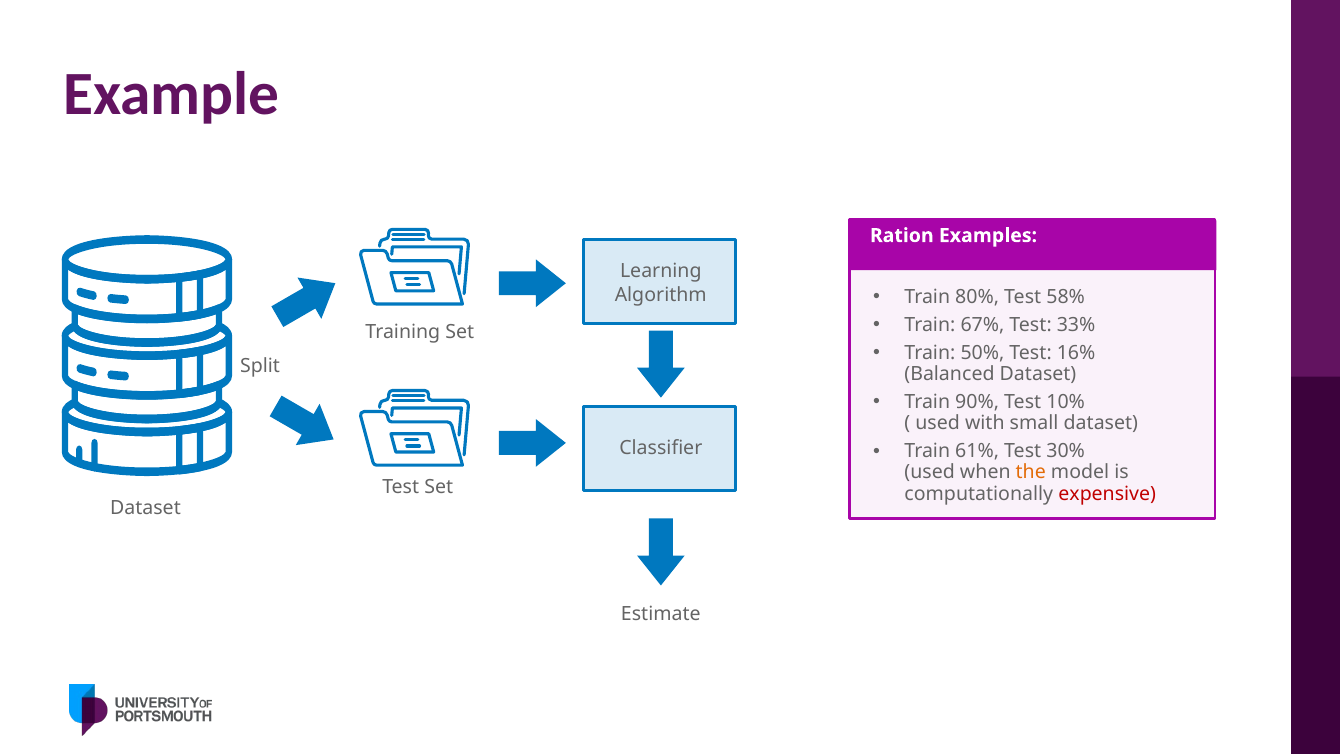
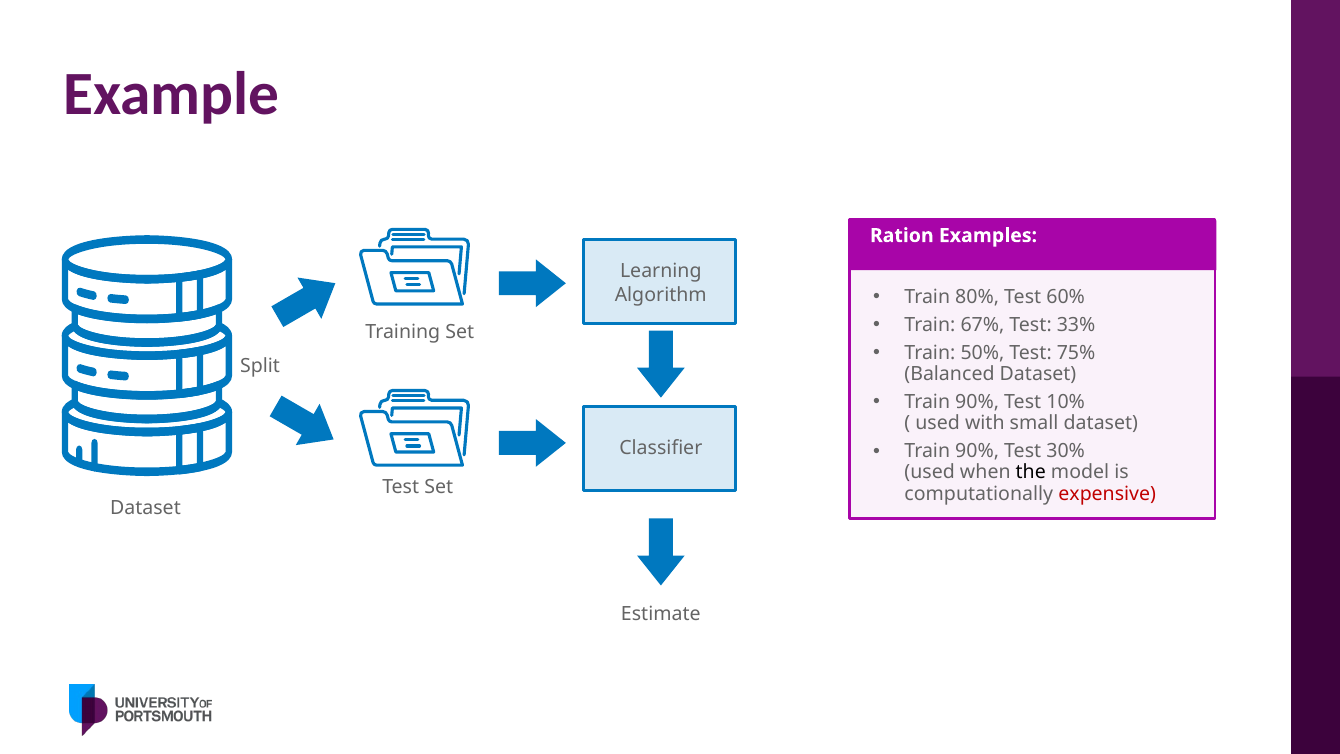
58%: 58% -> 60% (1066, 297)
16%: 16% -> 75% (1076, 353)
61%: 61% -> 90% (977, 451)
the colour: orange -> black (1031, 472)
